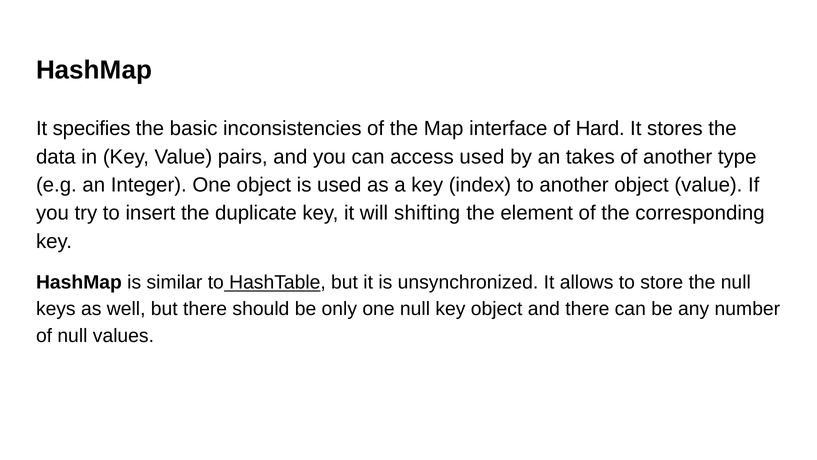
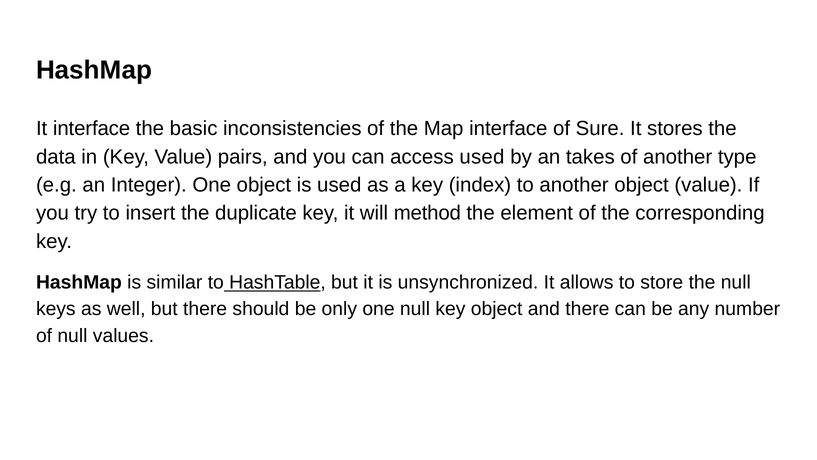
It specifies: specifies -> interface (92, 128)
Hard: Hard -> Sure (600, 128)
shifting: shifting -> method (427, 213)
